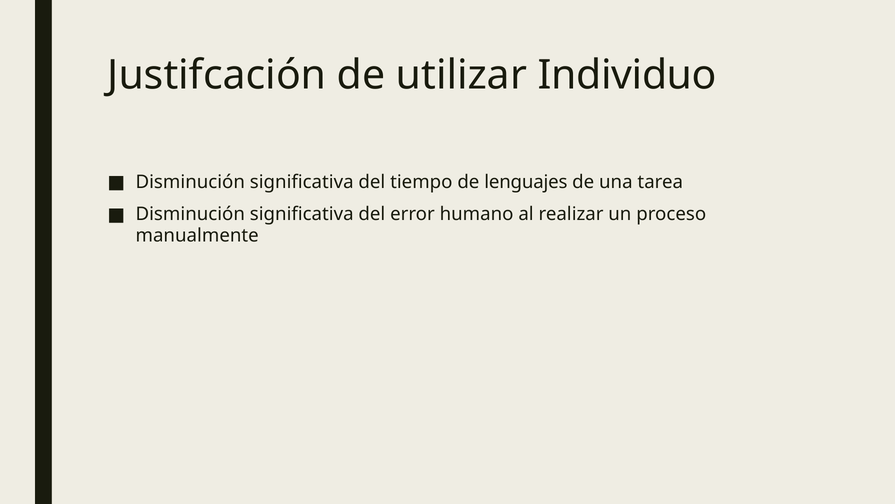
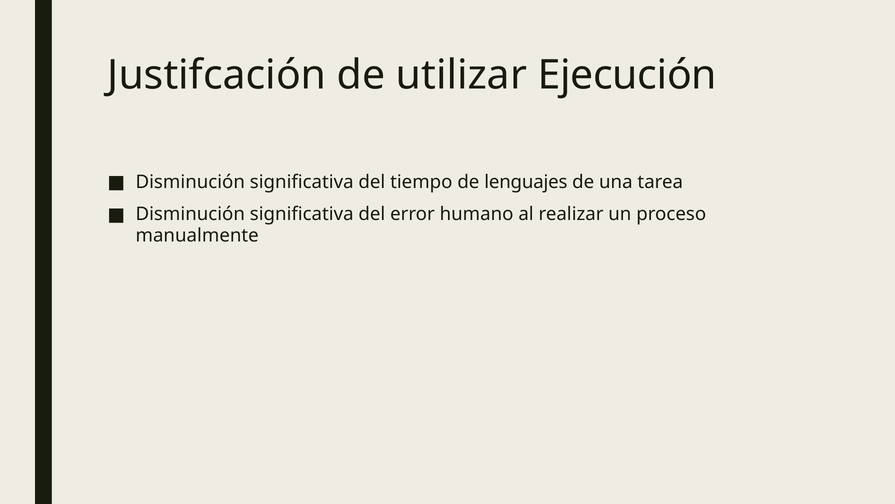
Individuo: Individuo -> Ejecución (627, 75)
